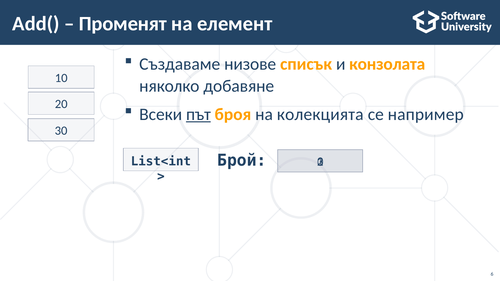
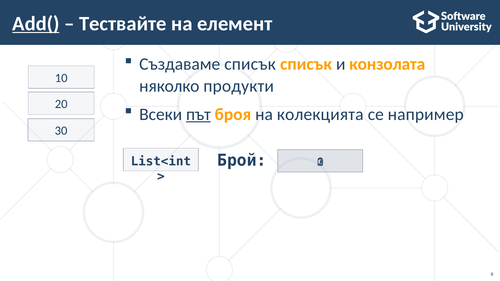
Add( underline: none -> present (36, 24)
Променят: Променят -> Тествайте (123, 24)
Създаваме низове: низове -> списък (250, 64)
добавяне: добавяне -> продукти (239, 86)
